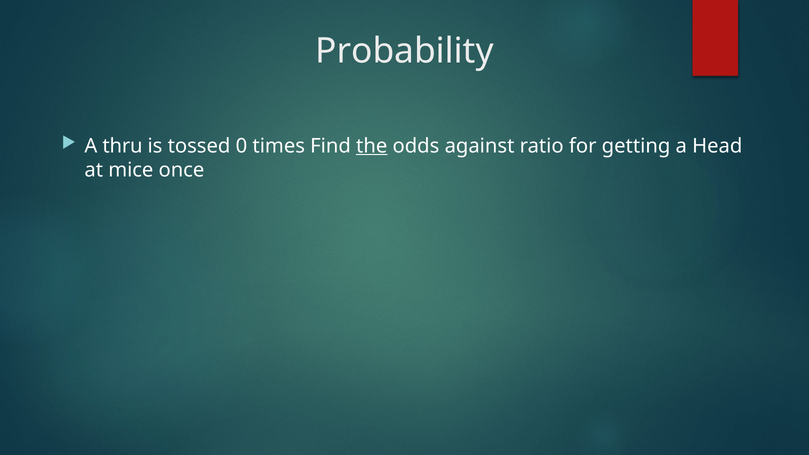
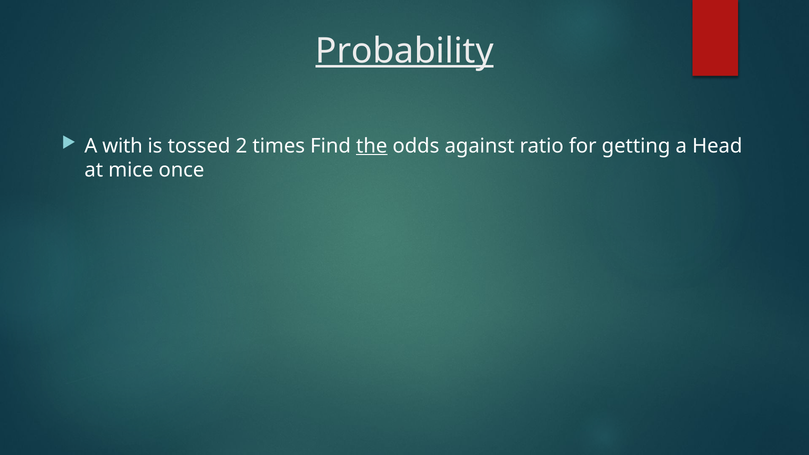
Probability underline: none -> present (405, 51)
thru: thru -> with (123, 146)
0: 0 -> 2 (241, 146)
